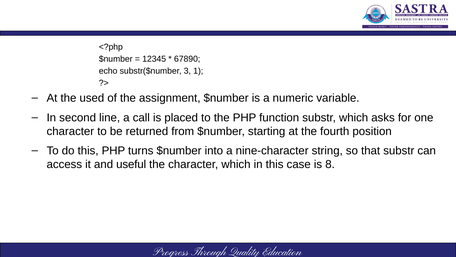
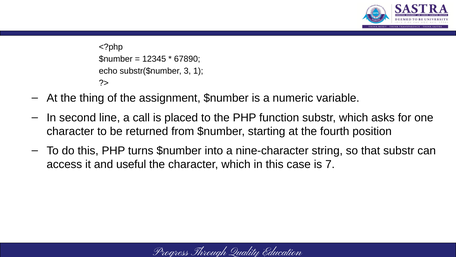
used: used -> thing (92, 98)
8: 8 -> 7 (330, 164)
